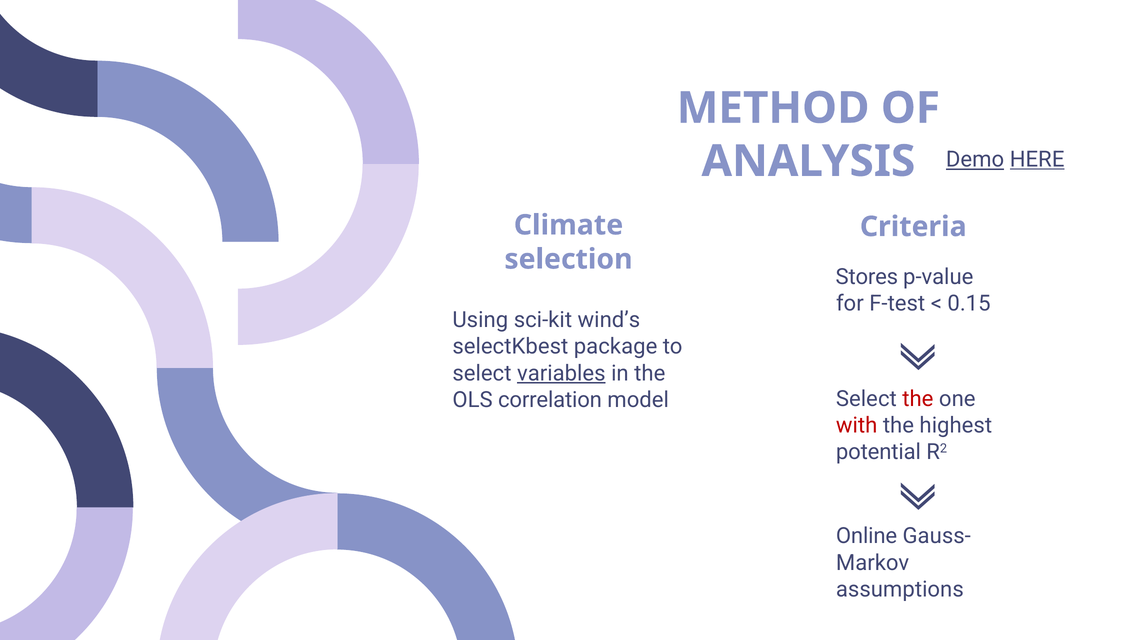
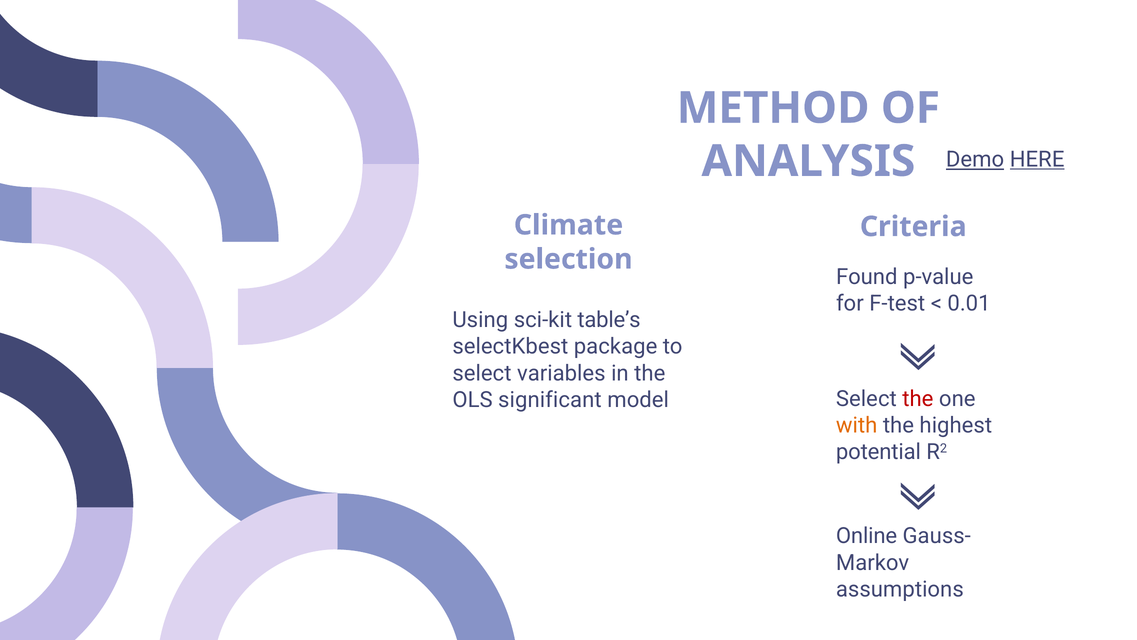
Stores: Stores -> Found (867, 277)
0.15: 0.15 -> 0.01 (969, 303)
wind’s: wind’s -> table’s (609, 320)
variables underline: present -> none (561, 373)
correlation: correlation -> significant (550, 400)
with colour: red -> orange (857, 425)
